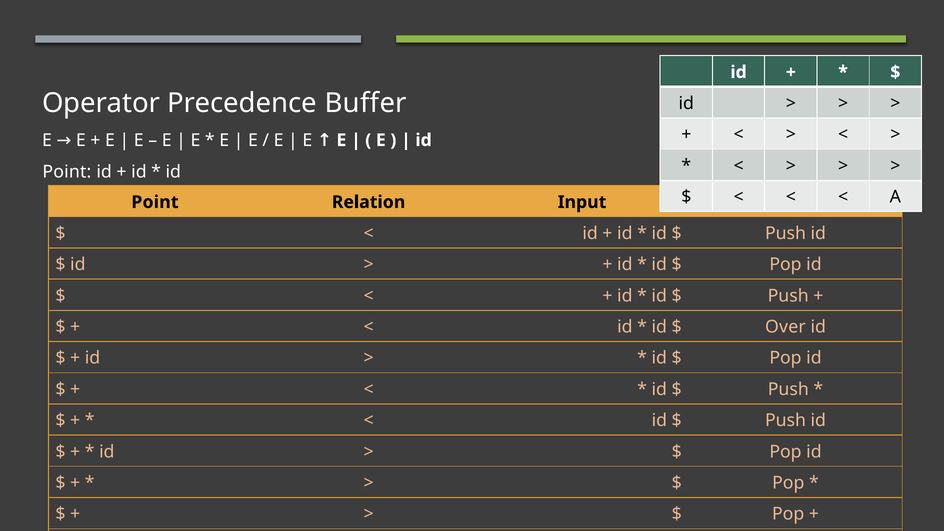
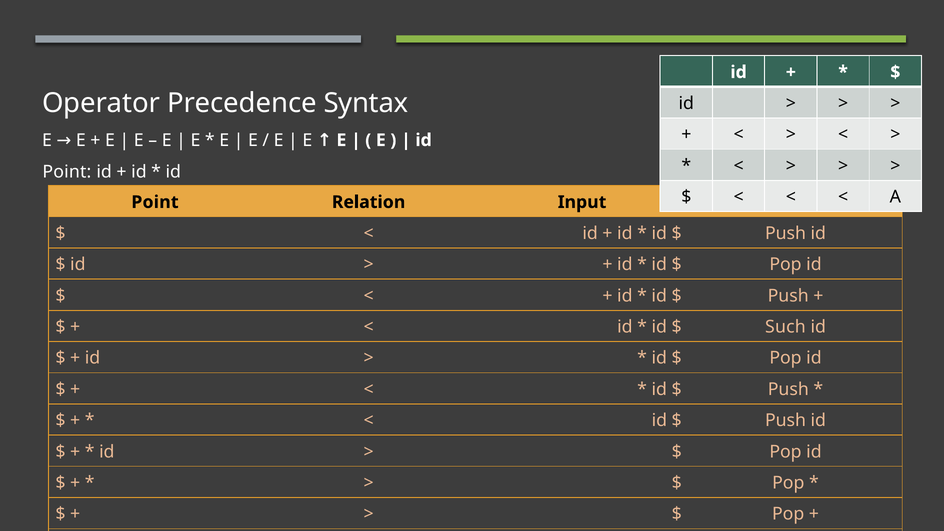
Buffer: Buffer -> Syntax (366, 103)
Over: Over -> Such (785, 327)
